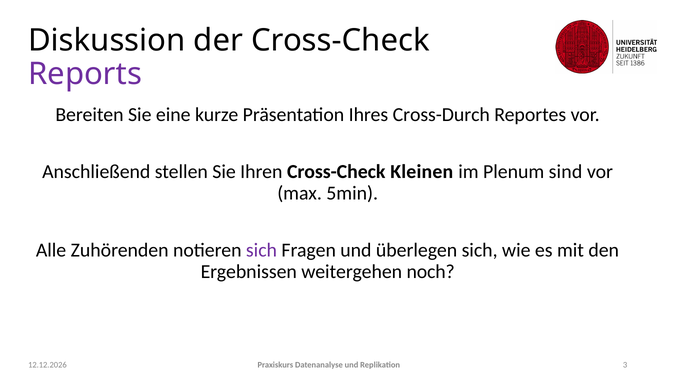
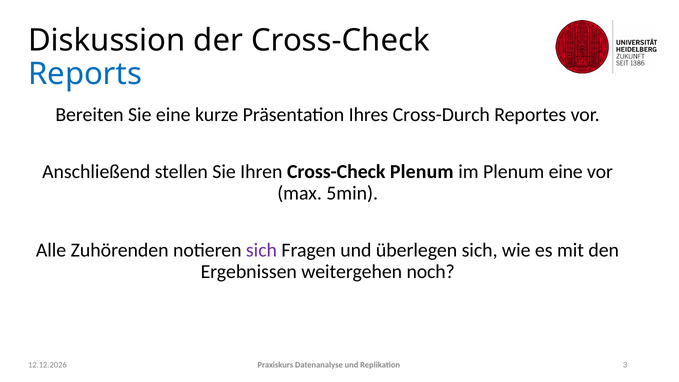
Reports colour: purple -> blue (85, 74)
Cross-Check Kleinen: Kleinen -> Plenum (422, 172)
Plenum sind: sind -> eine (566, 172)
